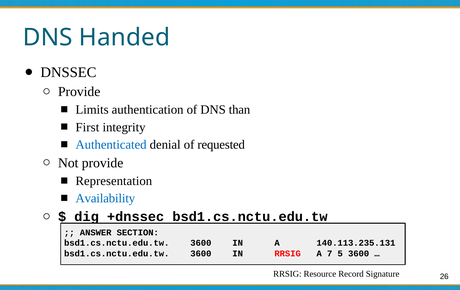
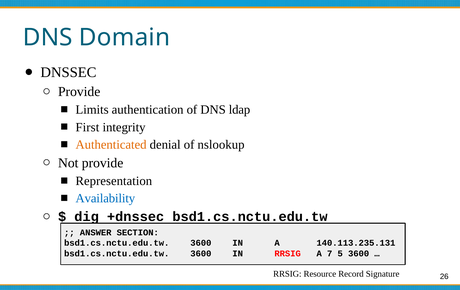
Handed: Handed -> Domain (125, 37)
than: than -> ldap (239, 110)
Authenticated colour: blue -> orange (111, 145)
requested: requested -> nslookup (221, 145)
